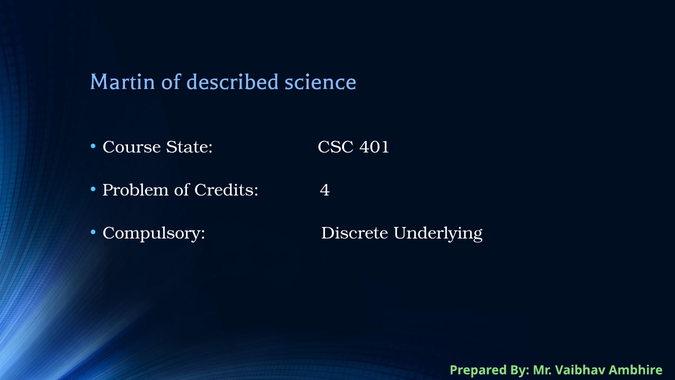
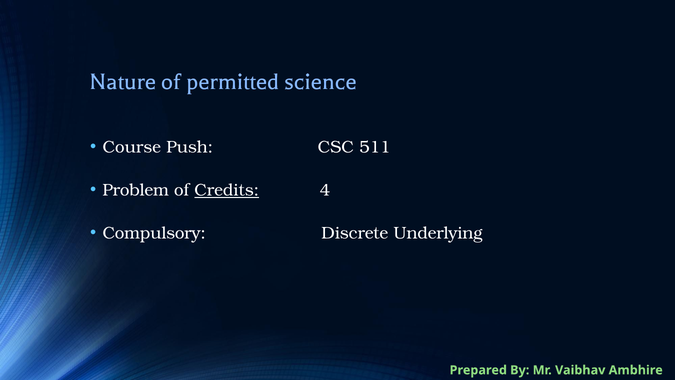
Martin: Martin -> Nature (123, 81)
described: described -> permitted (233, 81)
State: State -> Push (190, 147)
401: 401 -> 511 (375, 147)
Credits underline: none -> present (227, 190)
